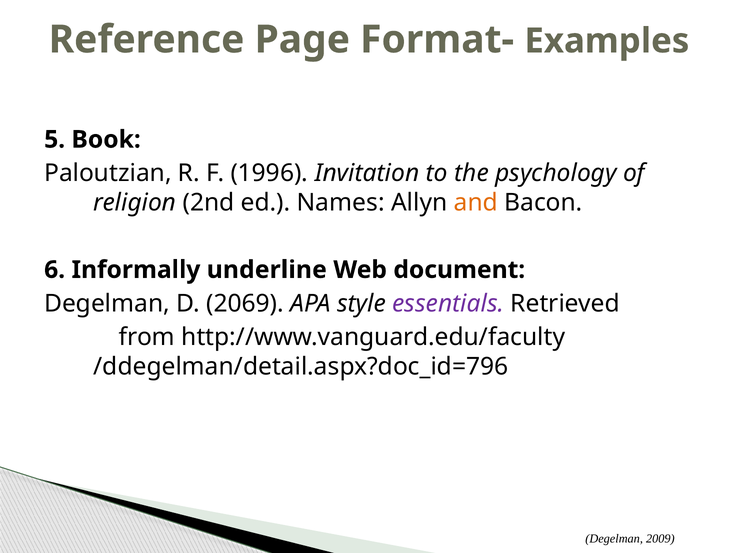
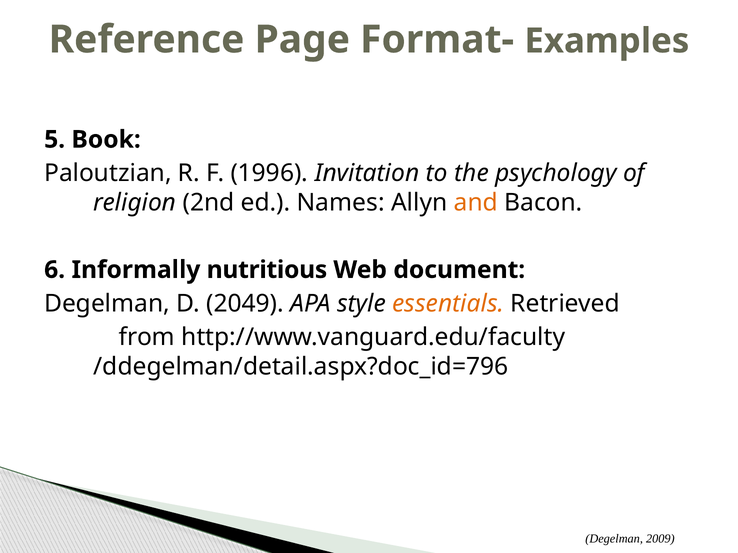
underline: underline -> nutritious (267, 270)
2069: 2069 -> 2049 (245, 304)
essentials colour: purple -> orange (448, 304)
